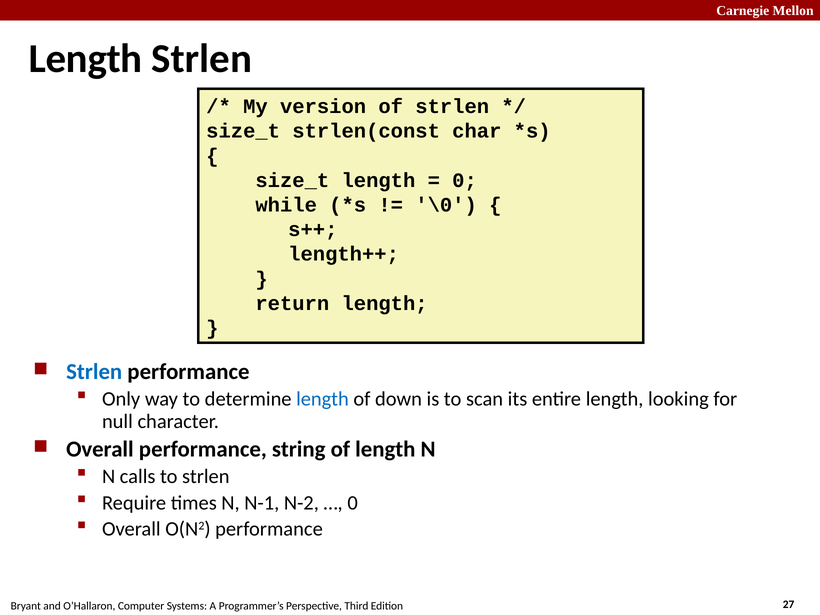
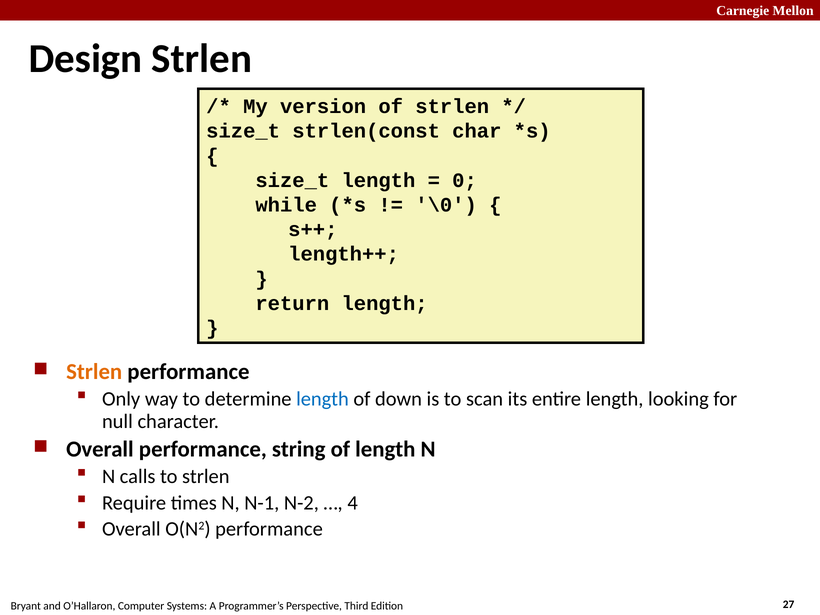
Length: Length -> Design (85, 59)
Strlen colour: blue -> orange (94, 372)
0: 0 -> 4 (353, 503)
